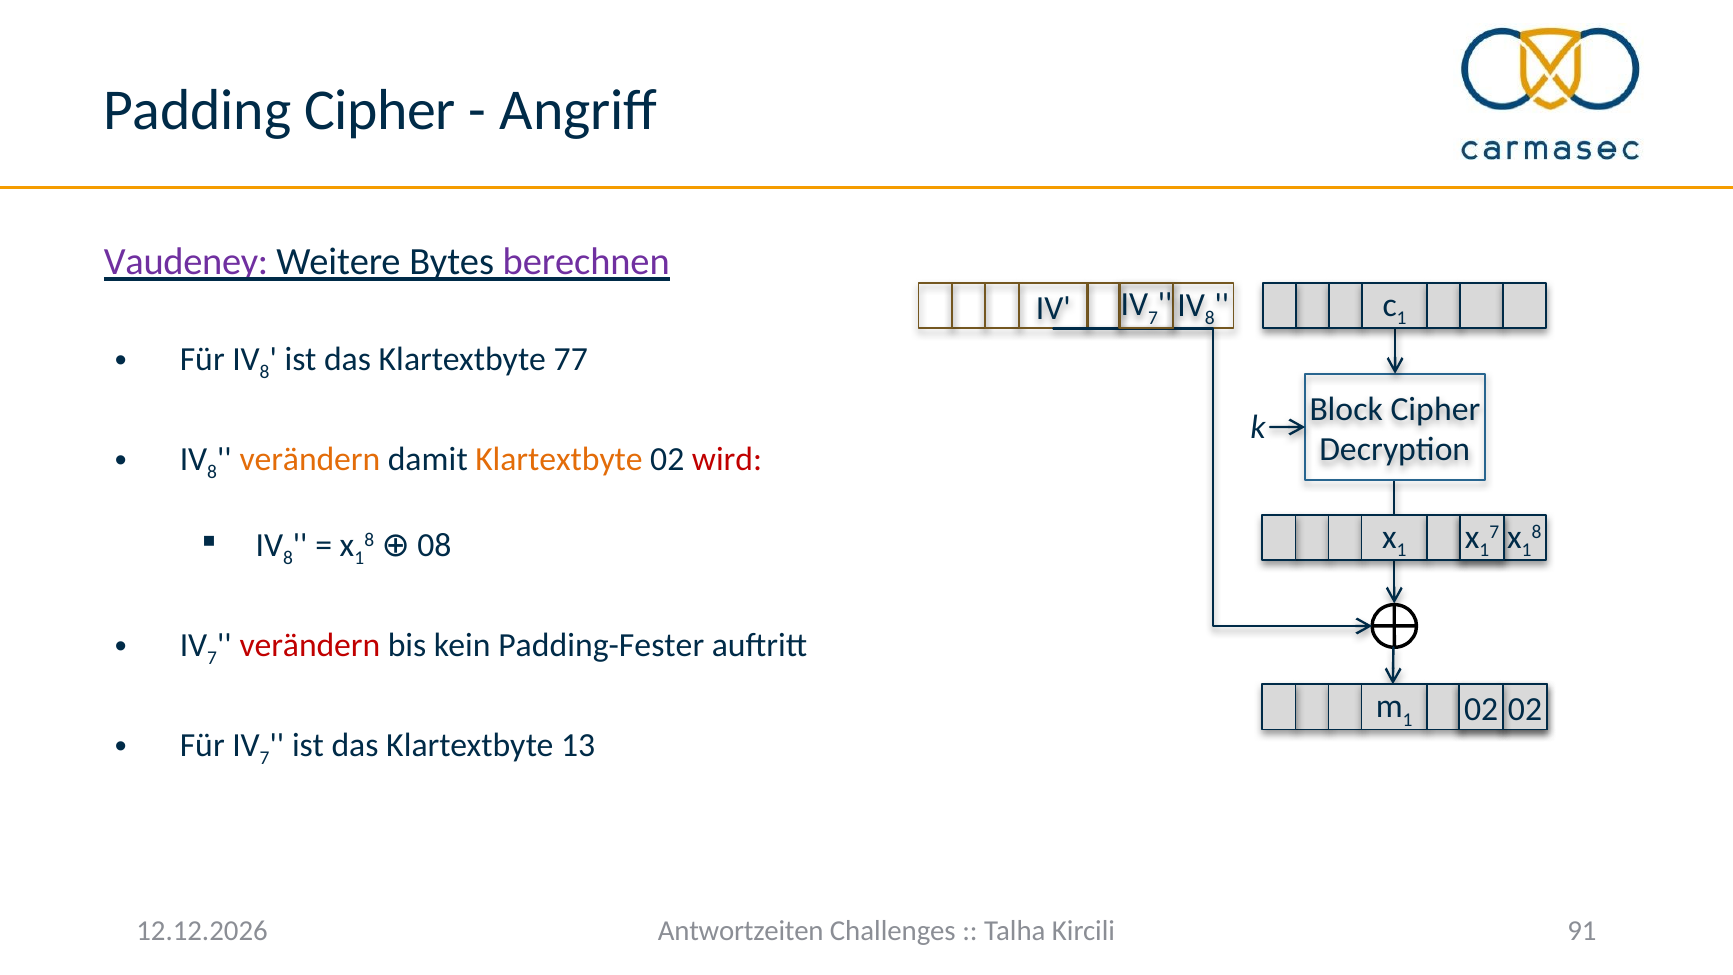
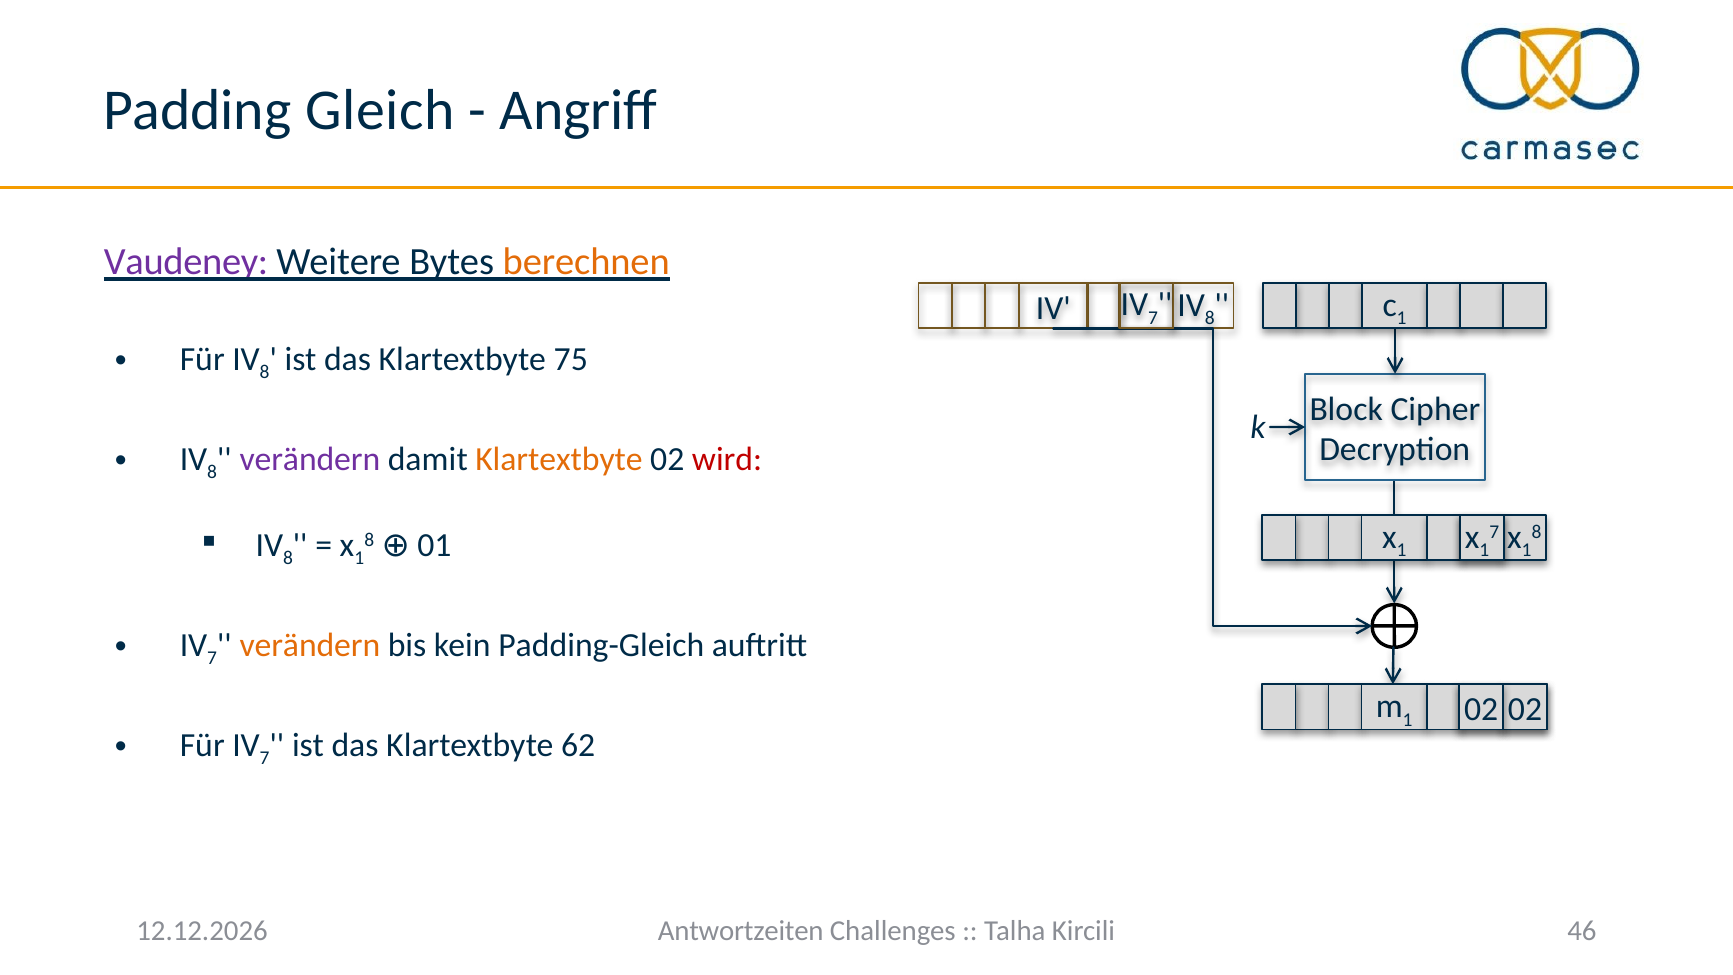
Padding Cipher: Cipher -> Gleich (380, 110)
berechnen colour: purple -> orange (586, 262)
77: 77 -> 75 (571, 359)
verändern colour: orange -> purple (310, 459)
08: 08 -> 01 (434, 545)
verändern colour: red -> orange (310, 645)
Padding-Fester: Padding-Fester -> Padding-Gleich (601, 645)
13: 13 -> 62 (578, 745)
91: 91 -> 46 (1582, 931)
